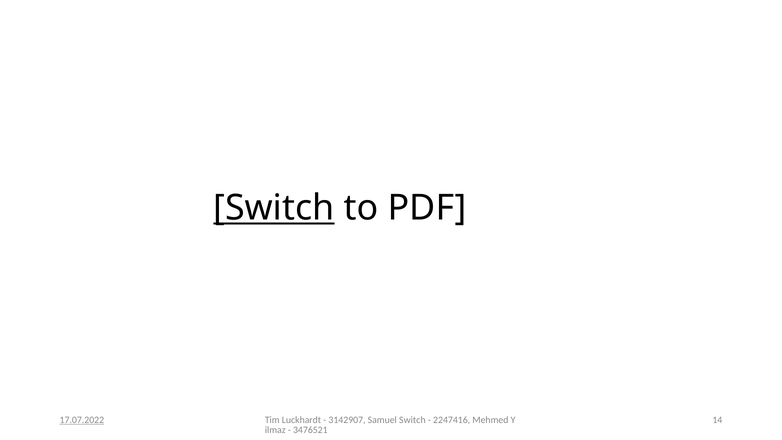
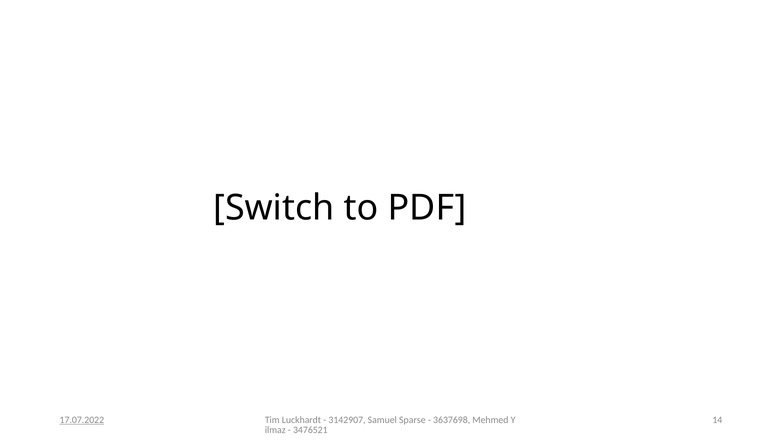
Switch underline: present -> none (274, 208)
Samuel Switch: Switch -> Sparse (412, 420)
2247416: 2247416 -> 3637698 (452, 420)
